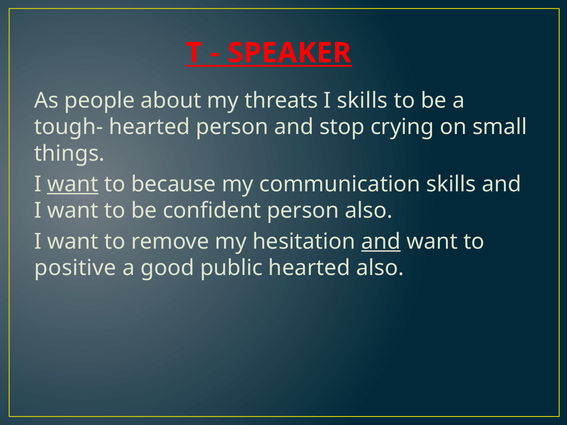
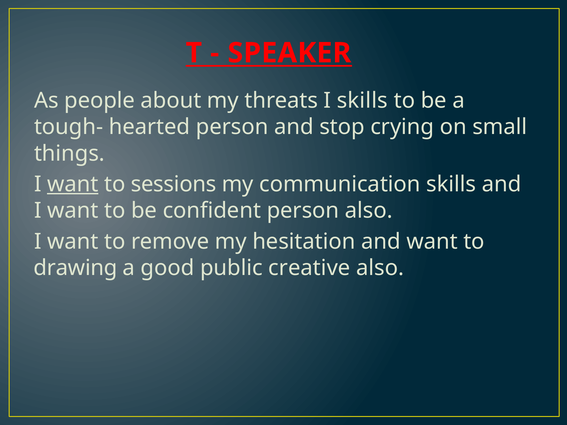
because: because -> sessions (174, 184)
and underline: present -> none (381, 242)
positive: positive -> drawing (76, 268)
public hearted: hearted -> creative (309, 268)
